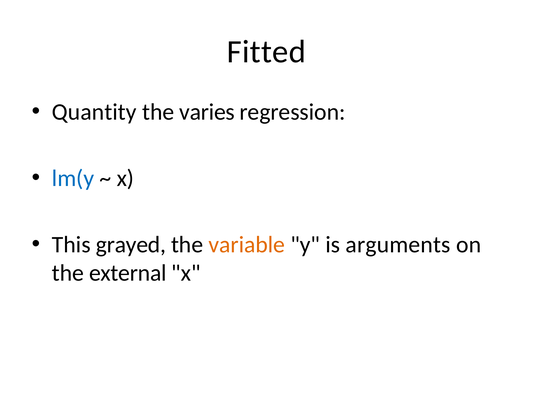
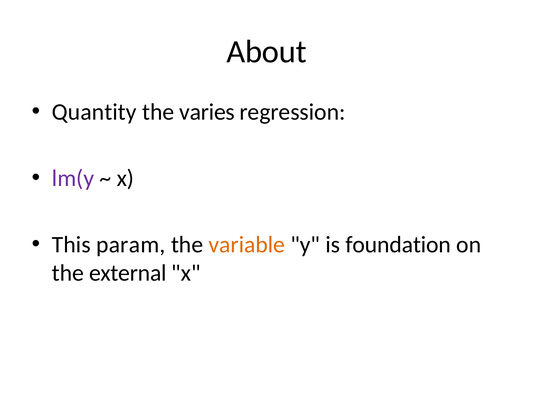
Fitted: Fitted -> About (267, 52)
lm(y colour: blue -> purple (73, 178)
grayed: grayed -> param (131, 245)
arguments: arguments -> foundation (398, 245)
